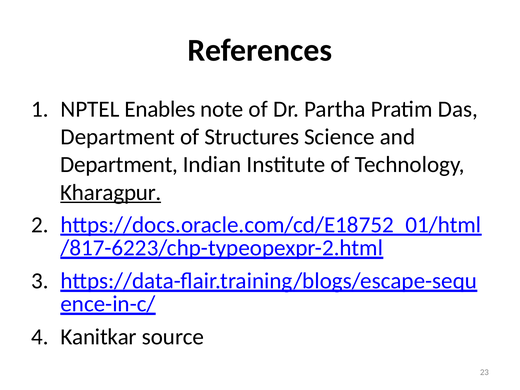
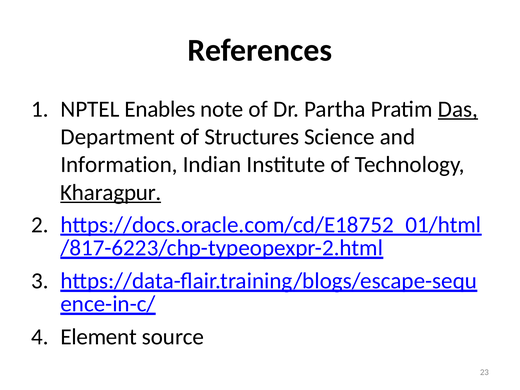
Das underline: none -> present (458, 109)
Department: Department -> Information (119, 165)
Kanitkar: Kanitkar -> Element (99, 337)
